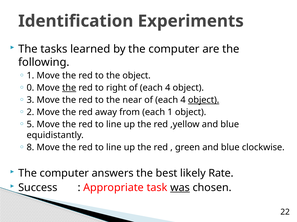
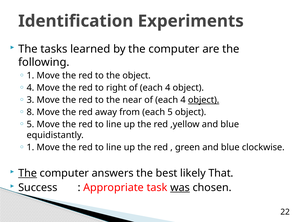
0: 0 -> 4 (30, 88)
the underline: present -> none (69, 88)
2: 2 -> 8 (30, 113)
each 1: 1 -> 5 (170, 113)
8: 8 -> 1 (30, 148)
The underline: none -> present (28, 174)
Rate: Rate -> That (221, 174)
